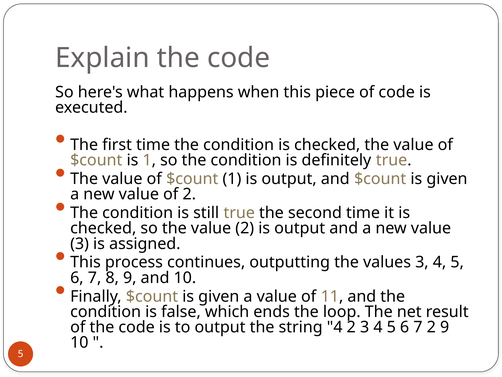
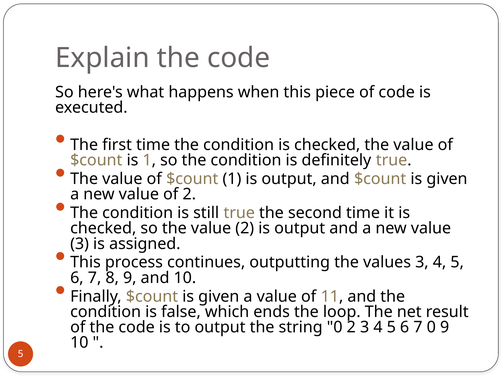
string 4: 4 -> 0 (335, 327)
7 2: 2 -> 0 (431, 327)
